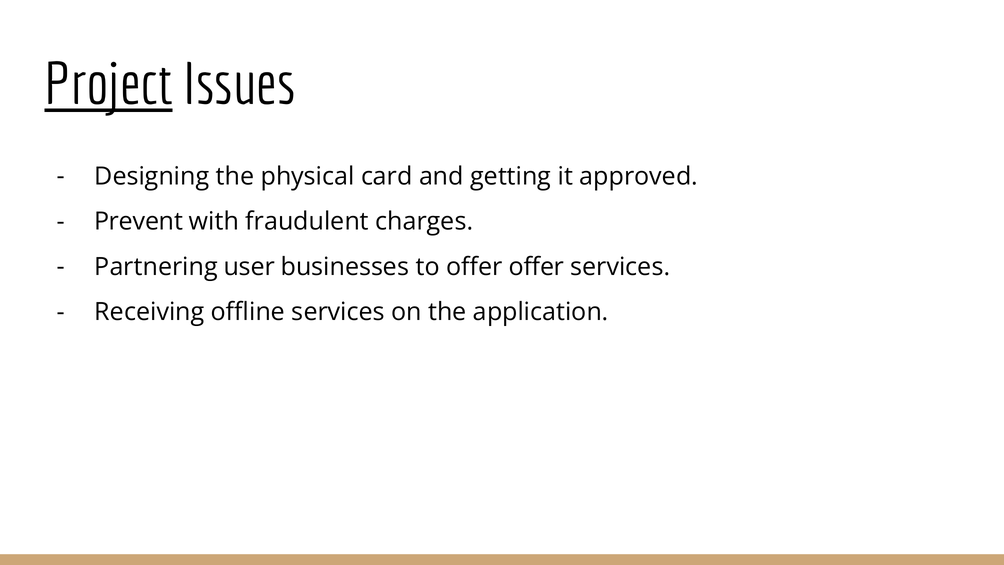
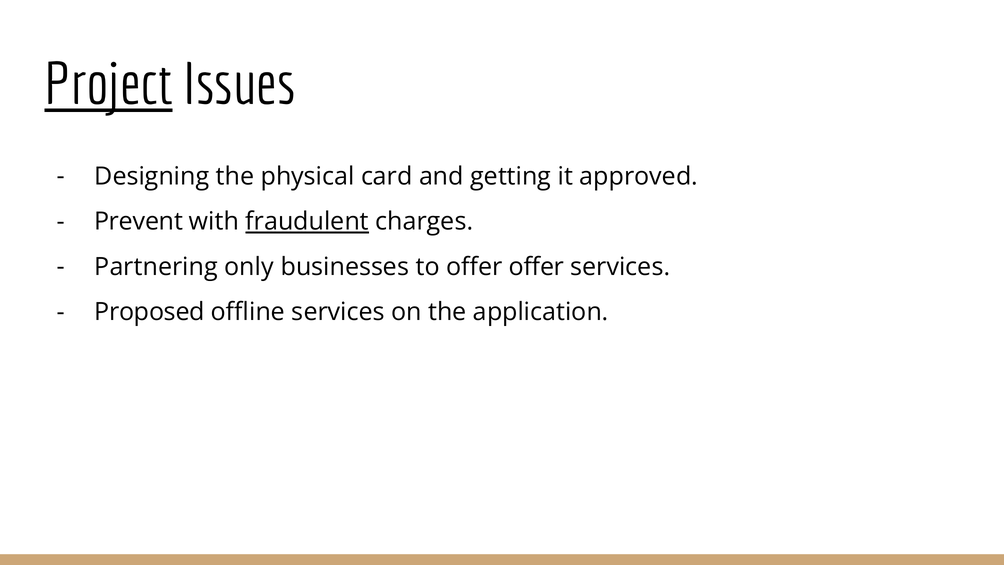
fraudulent underline: none -> present (307, 222)
user: user -> only (249, 267)
Receiving: Receiving -> Proposed (150, 312)
